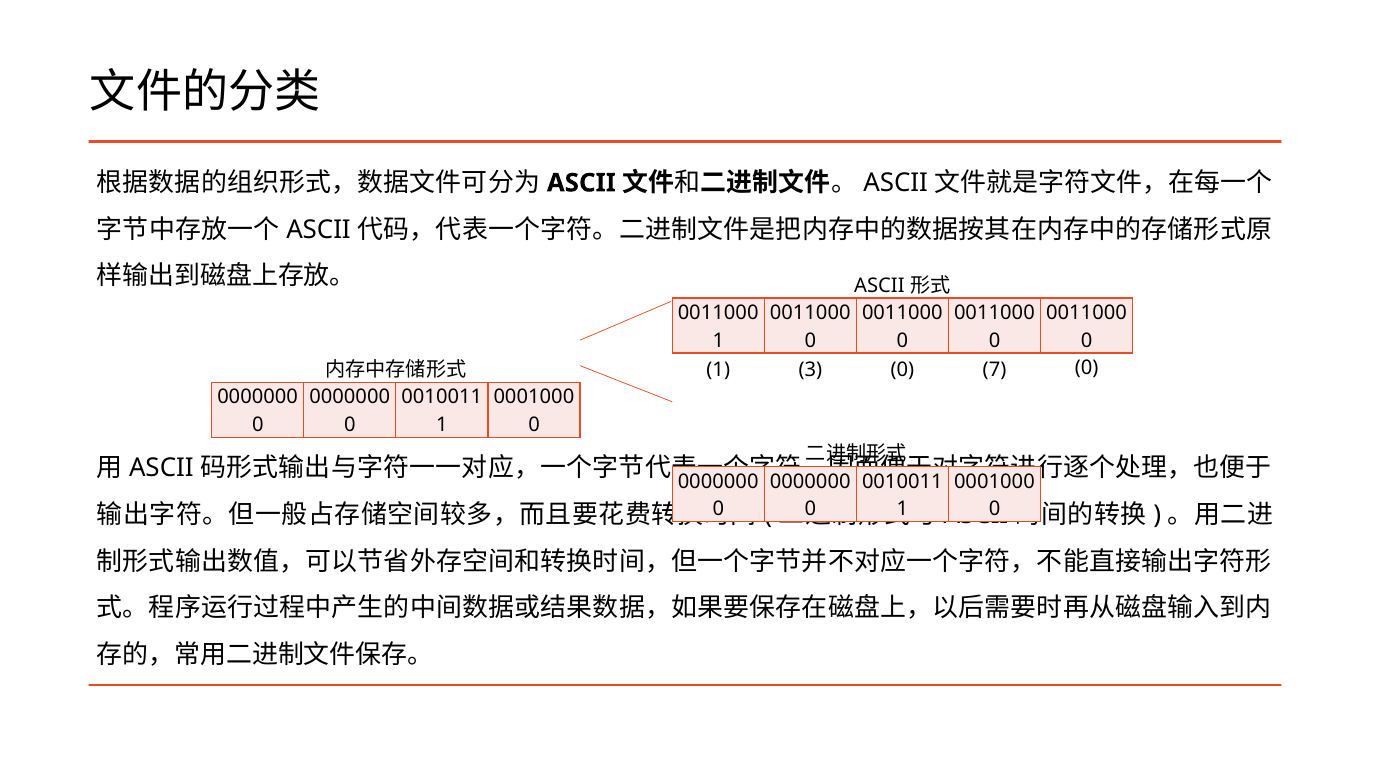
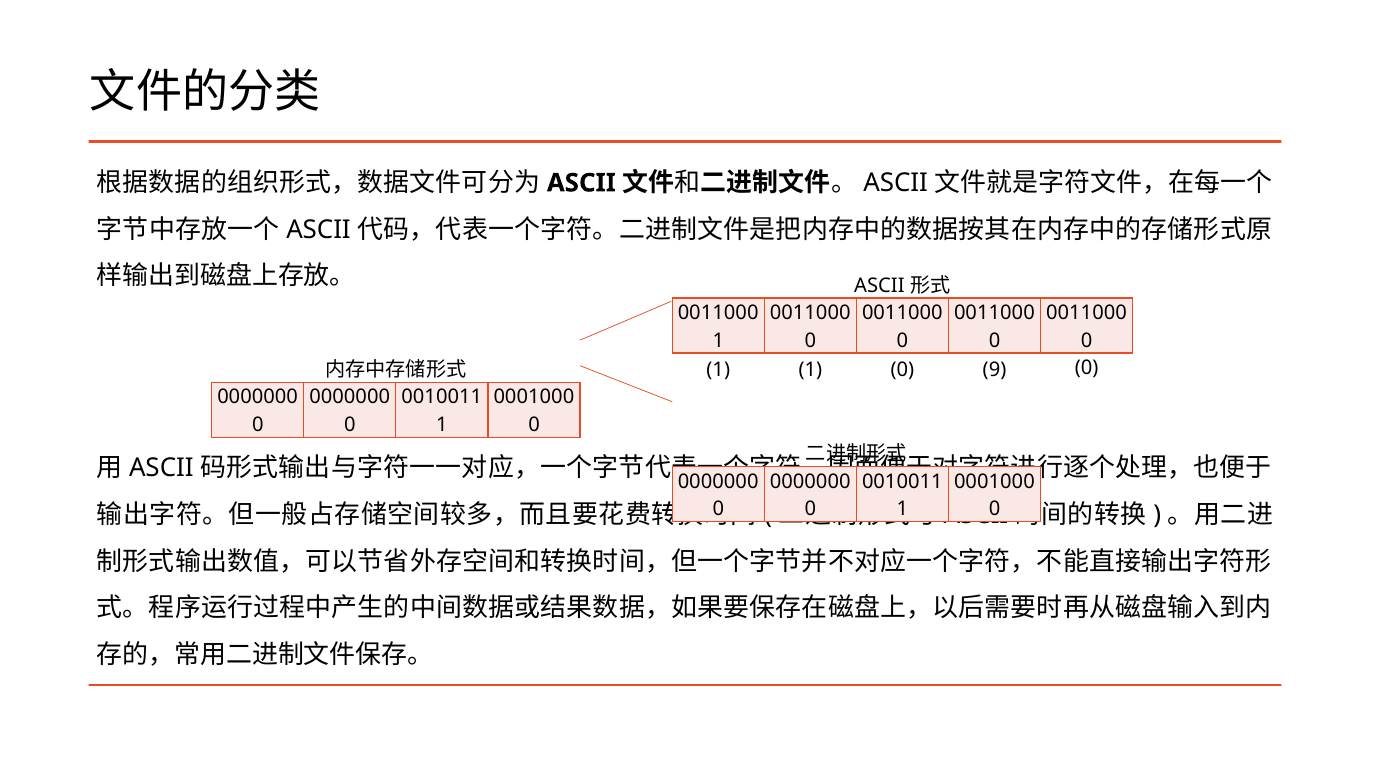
1 3: 3 -> 1 (810, 370)
7: 7 -> 9 (995, 370)
